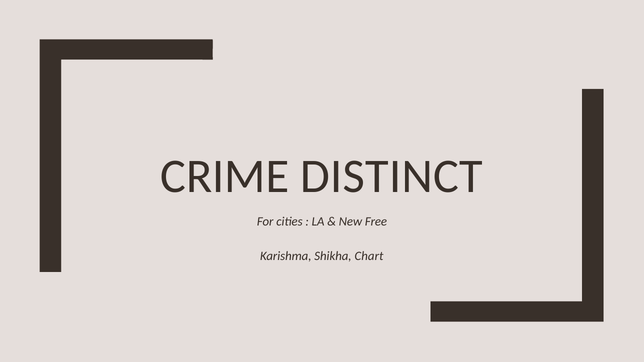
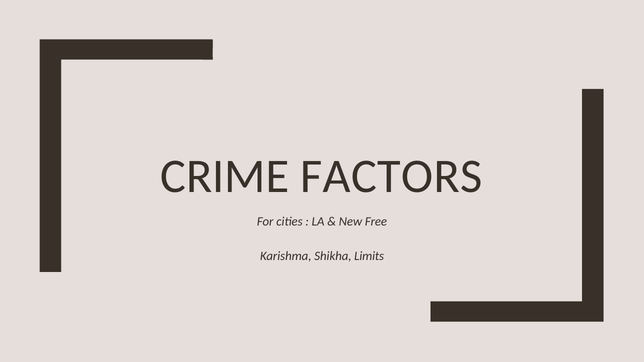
DISTINCT: DISTINCT -> FACTORS (391, 177)
Chart: Chart -> Limits (369, 256)
